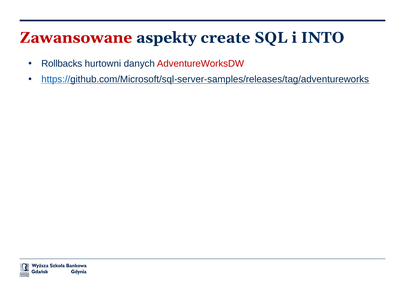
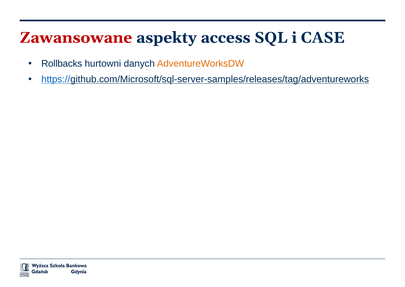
create: create -> access (226, 38)
INTO: INTO -> CASE (323, 38)
AdventureWorksDW colour: red -> orange (201, 63)
